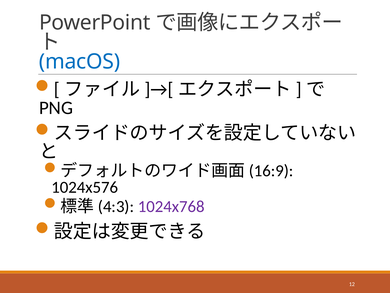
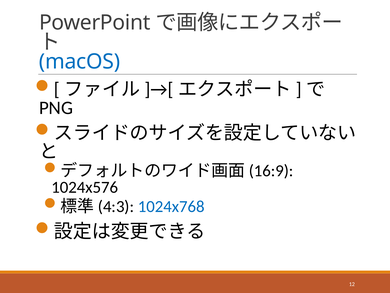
1024x768 colour: purple -> blue (171, 206)
